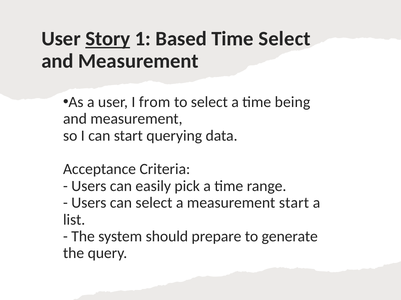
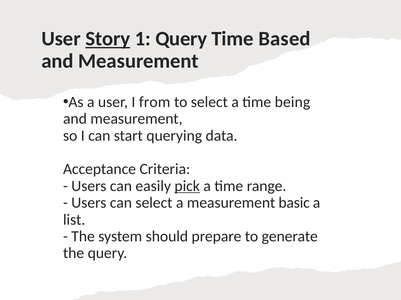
1 Based: Based -> Query (181, 39)
Time Select: Select -> Based (285, 39)
pick underline: none -> present (187, 186)
measurement start: start -> basic (294, 203)
